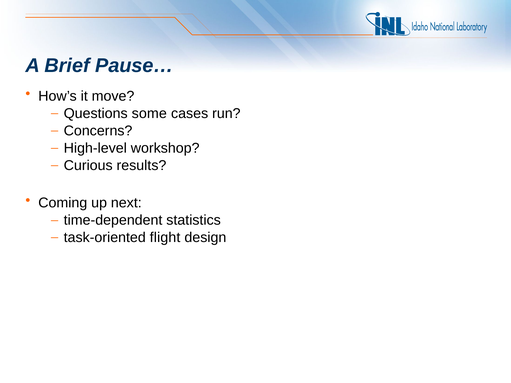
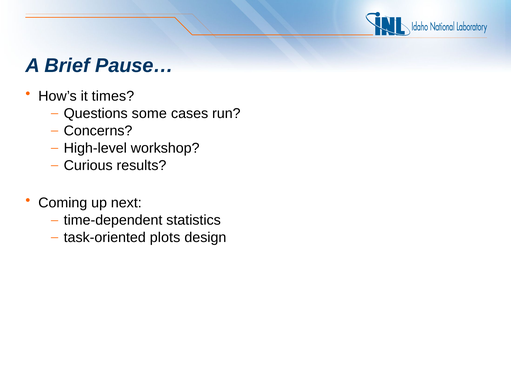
move: move -> times (113, 96)
flight: flight -> plots (165, 238)
